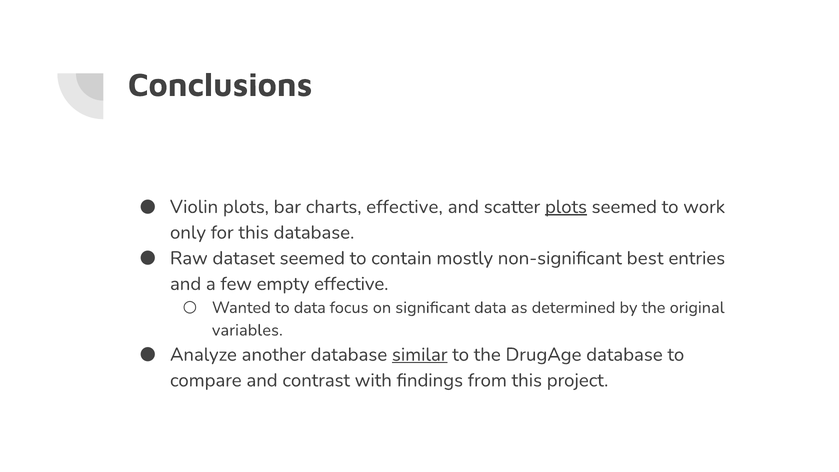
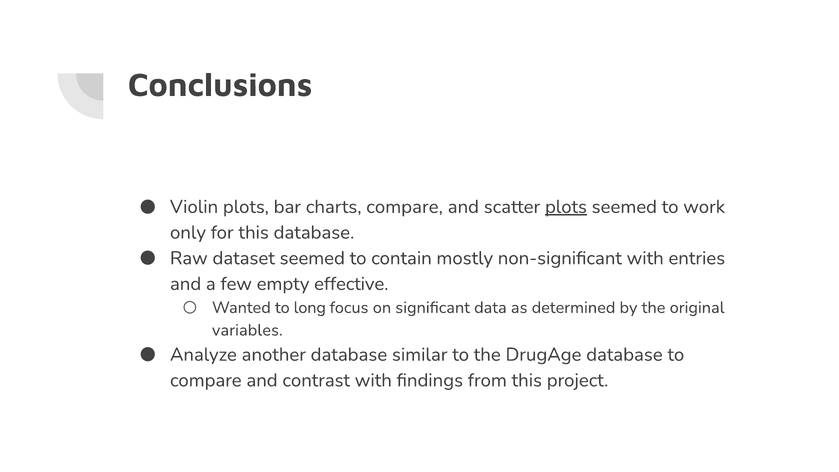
charts effective: effective -> compare (405, 207)
non-significant best: best -> with (645, 258)
to data: data -> long (310, 308)
similar underline: present -> none (420, 355)
